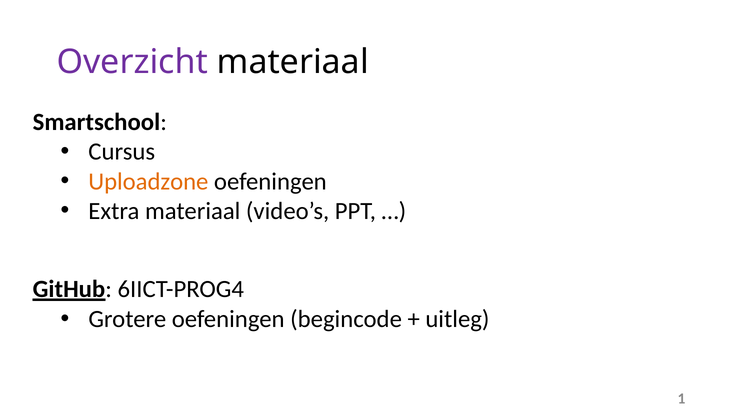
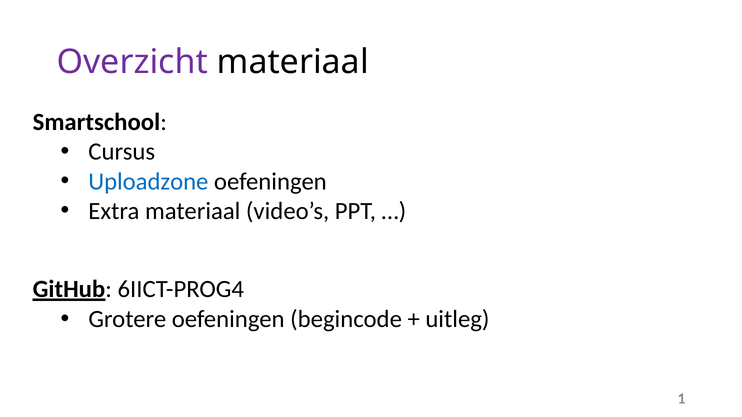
Uploadzone colour: orange -> blue (148, 182)
